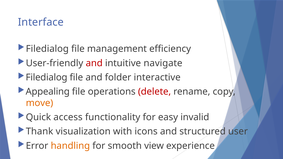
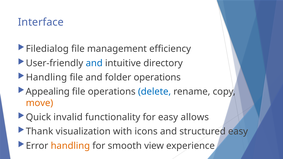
and colour: red -> blue (94, 63)
navigate: navigate -> directory (163, 63)
Filedialog: Filedialog -> Handling (46, 77)
folder interactive: interactive -> operations (157, 77)
delete colour: red -> blue (154, 92)
access: access -> invalid (68, 117)
invalid: invalid -> allows (195, 117)
structured user: user -> easy (238, 132)
